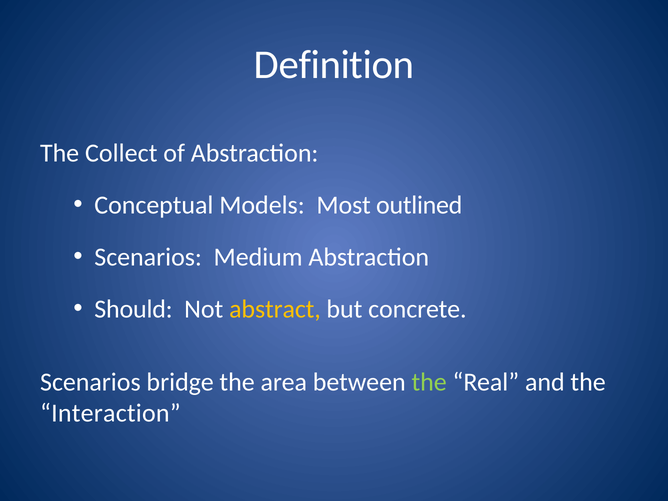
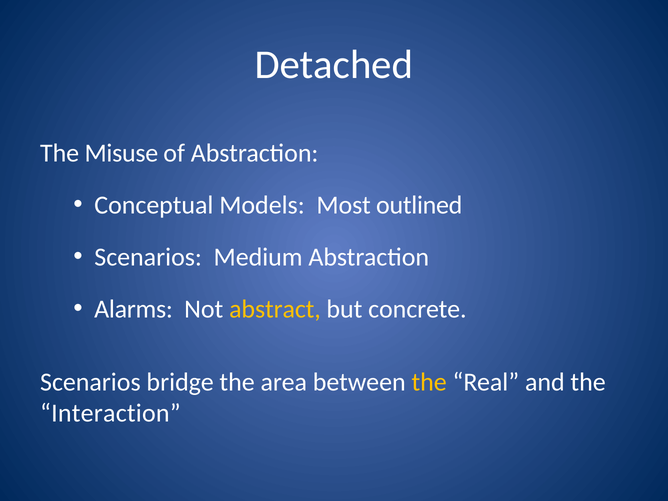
Definition: Definition -> Detached (334, 65)
Collect: Collect -> Misuse (121, 153)
Should: Should -> Alarms (134, 309)
the colour: light green -> yellow (429, 382)
